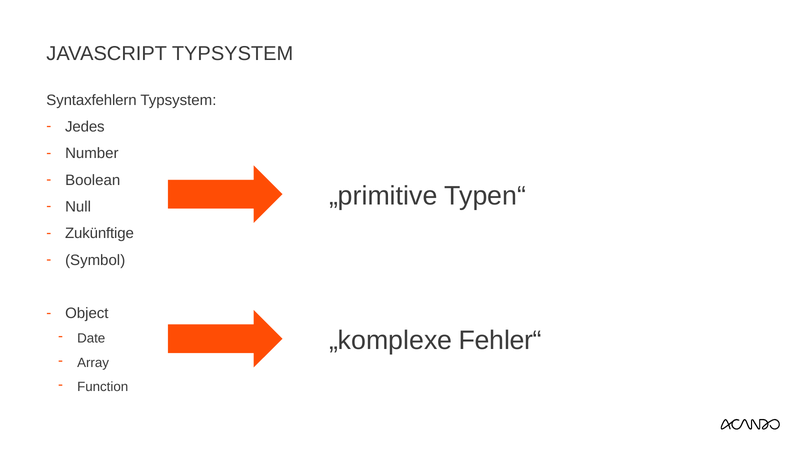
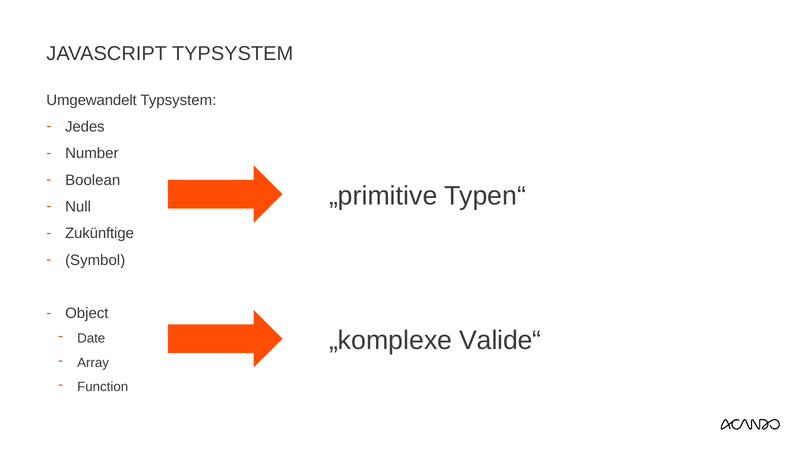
Syntaxfehlern: Syntaxfehlern -> Umgewandelt (92, 100)
Fehler“: Fehler“ -> Valide“ (500, 340)
